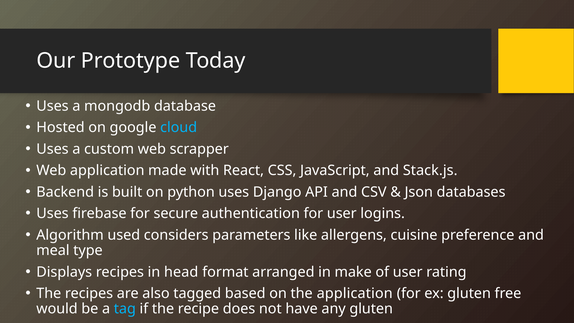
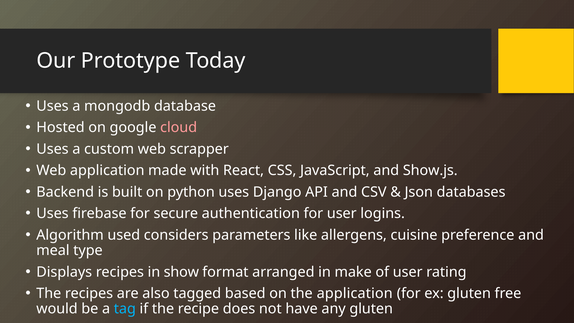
cloud colour: light blue -> pink (179, 127)
Stack.js: Stack.js -> Show.js (430, 170)
head: head -> show (181, 272)
